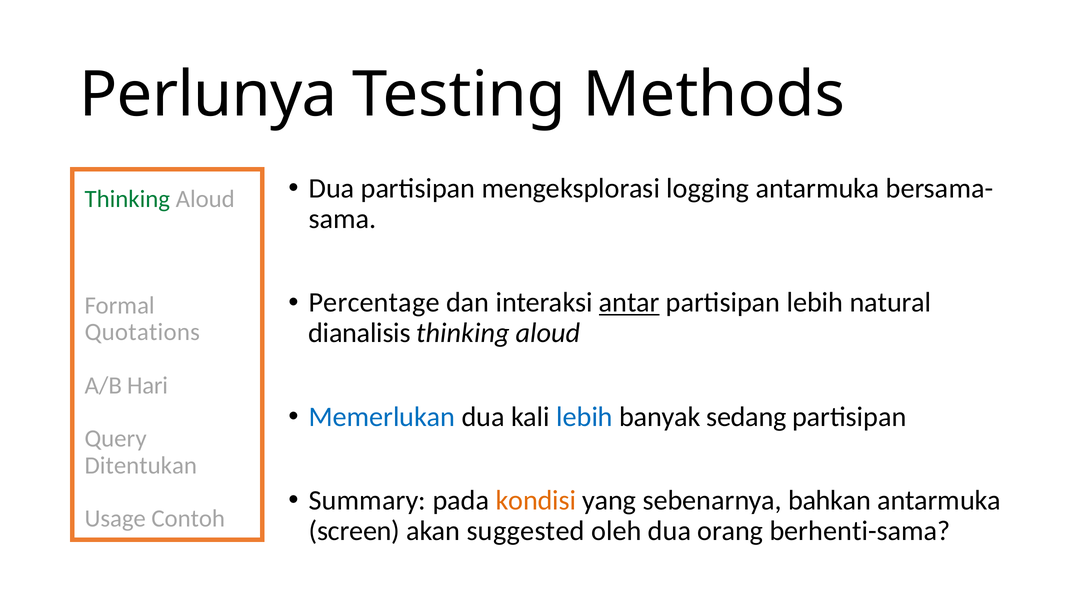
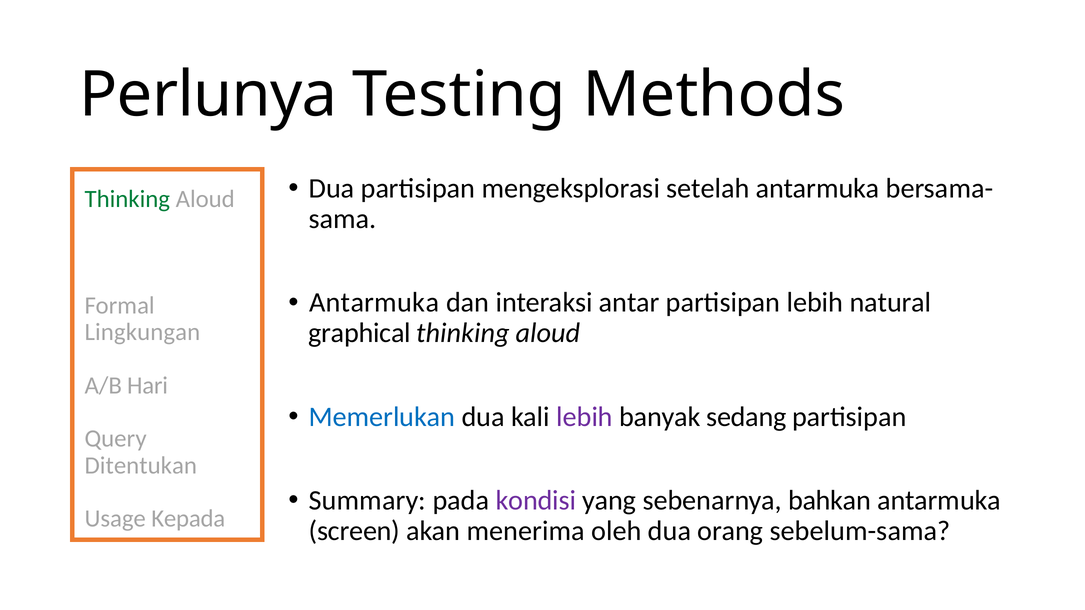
logging: logging -> setelah (708, 189)
Percentage: Percentage -> Antarmuka (374, 303)
antar underline: present -> none (629, 303)
dianalisis: dianalisis -> graphical (360, 333)
Quotations: Quotations -> Lingkungan (142, 332)
lebih colour: blue -> purple (584, 417)
kondisi colour: orange -> purple (536, 501)
Contoh: Contoh -> Kepada (188, 519)
suggested: suggested -> menerima (526, 531)
berhenti-sama: berhenti-sama -> sebelum-sama (860, 531)
